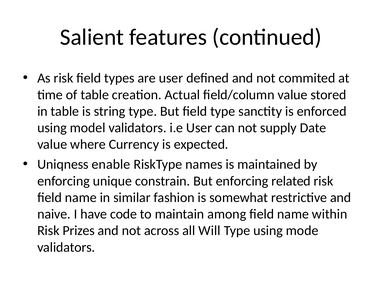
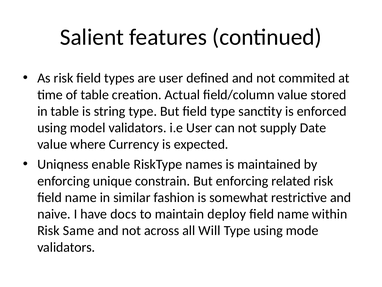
code: code -> docs (123, 214)
among: among -> deploy (227, 214)
Prizes: Prizes -> Same (79, 230)
